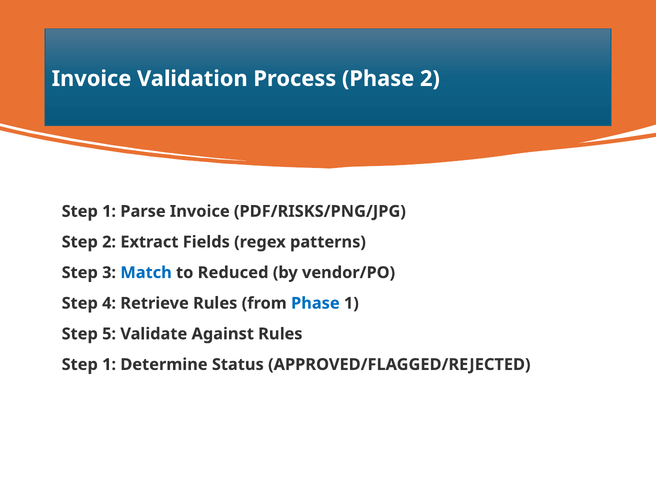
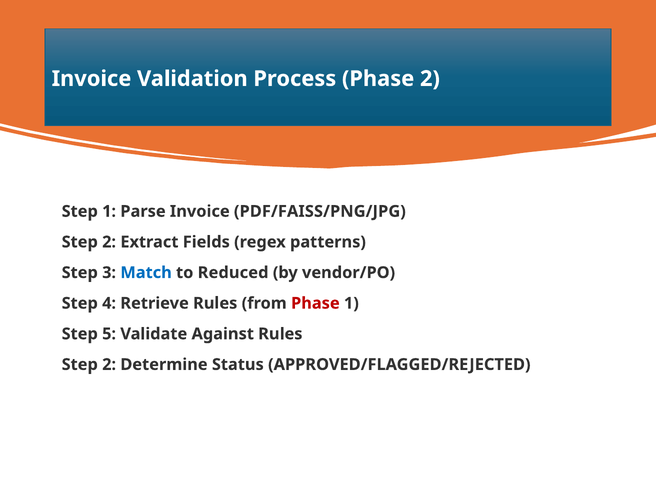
PDF/RISKS/PNG/JPG: PDF/RISKS/PNG/JPG -> PDF/FAISS/PNG/JPG (320, 211)
Phase colour: blue -> red (315, 303)
1: 1 -> 2 (109, 365)
